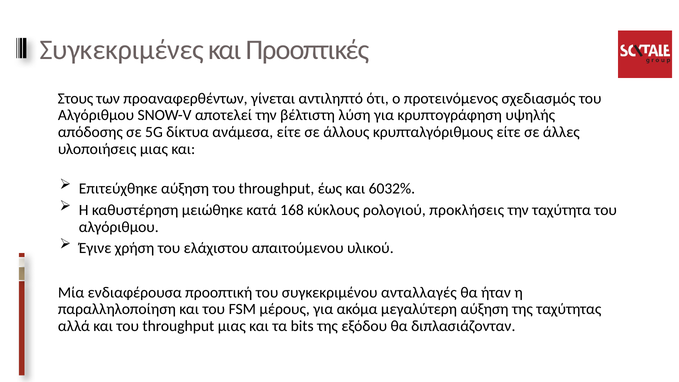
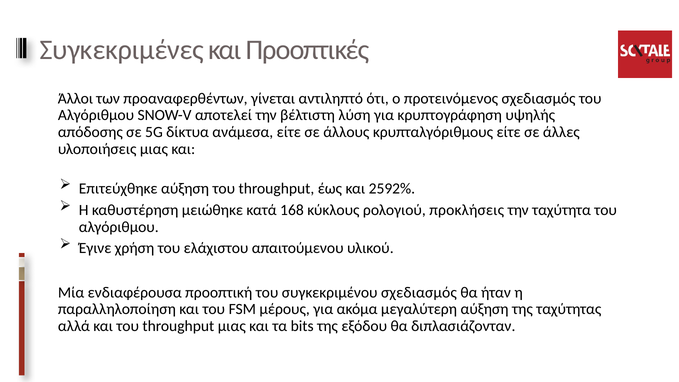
Στους: Στους -> Άλλοι (75, 98)
6032%: 6032% -> 2592% (392, 189)
συγκεκριμένου ανταλλαγές: ανταλλαγές -> σχεδιασμός (419, 292)
